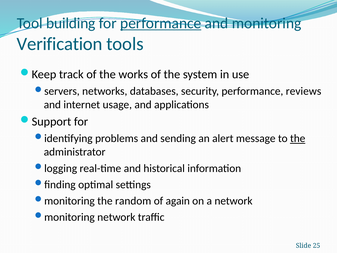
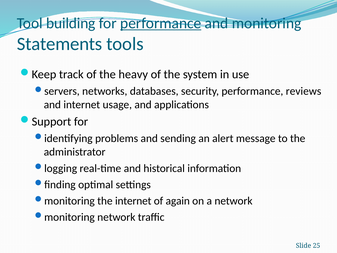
Verification: Verification -> Statements (60, 44)
works: works -> heavy (133, 74)
the underline: present -> none (298, 138)
the random: random -> internet (133, 201)
